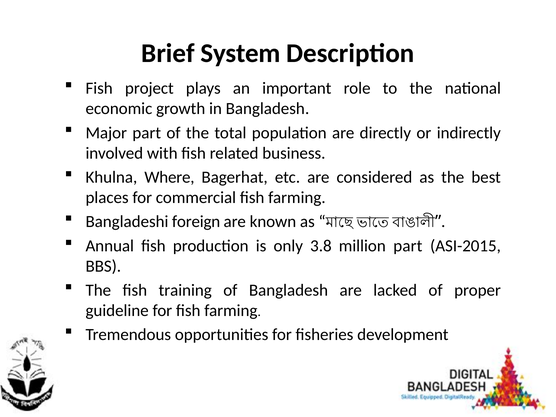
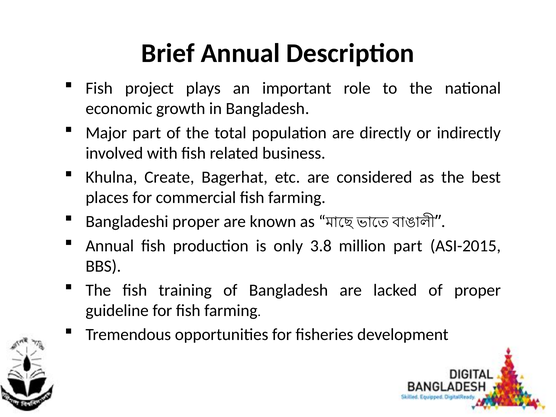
Brief System: System -> Annual (240, 53)
Where: Where -> Create (169, 177)
Bangladeshi foreign: foreign -> proper (196, 222)
